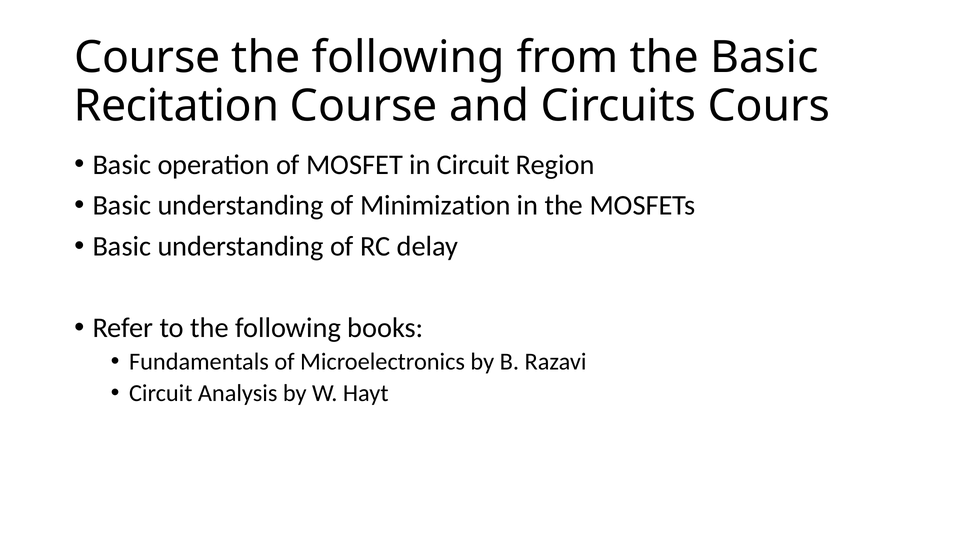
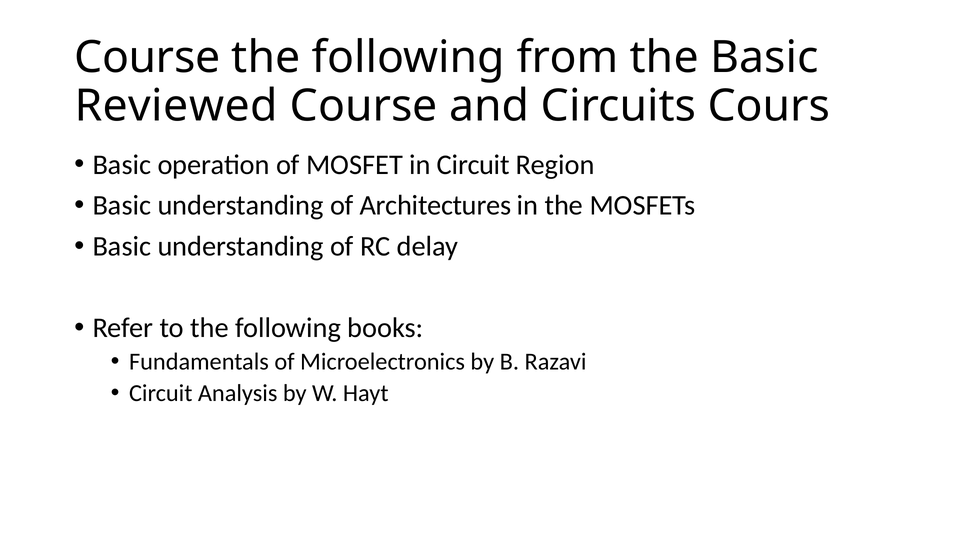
Recitation: Recitation -> Reviewed (176, 106)
Minimization: Minimization -> Architectures (435, 206)
